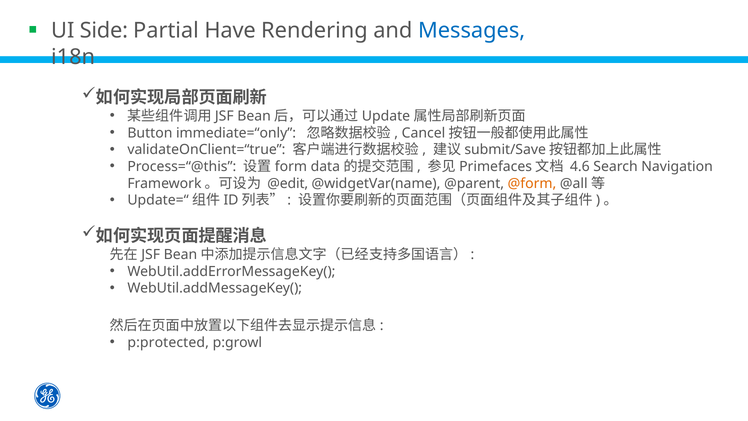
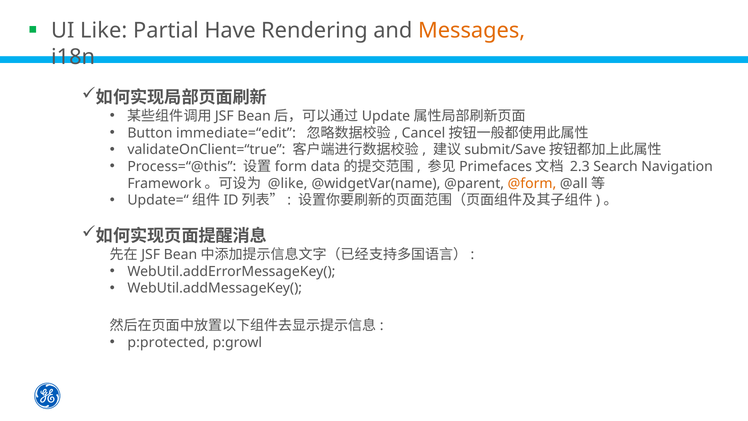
Side: Side -> Like (104, 31)
Messages colour: blue -> orange (472, 31)
immediate=“only: immediate=“only -> immediate=“edit (236, 133)
4.6: 4.6 -> 2.3 (580, 167)
@edit: @edit -> @like (288, 183)
